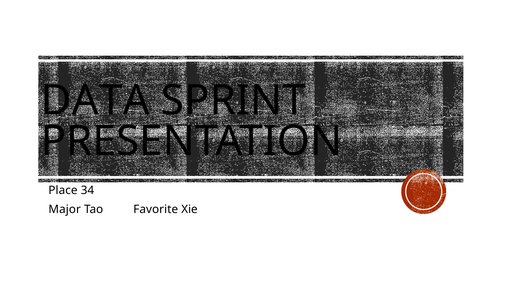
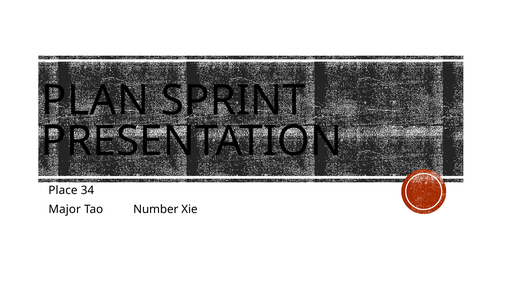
DATA: DATA -> PLAN (95, 101)
Favorite: Favorite -> Number (156, 209)
